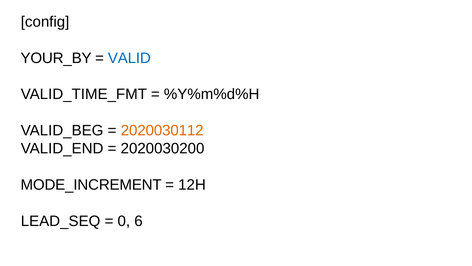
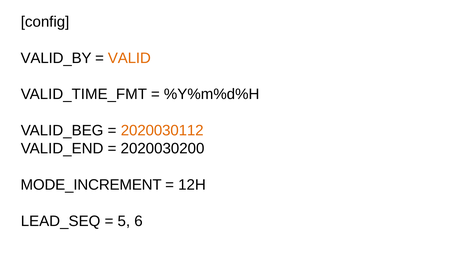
YOUR_BY: YOUR_BY -> VALID_BY (56, 58)
VALID colour: blue -> orange (129, 58)
0: 0 -> 5 (124, 221)
